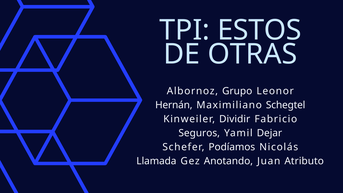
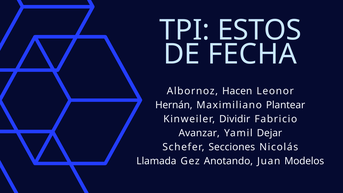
OTRAS: OTRAS -> FECHA (252, 54)
Grupo: Grupo -> Hacen (237, 91)
Schegtel: Schegtel -> Plantear (286, 105)
Seguros: Seguros -> Avanzar (199, 133)
Podíamos: Podíamos -> Secciones (232, 147)
Atributo: Atributo -> Modelos (304, 161)
